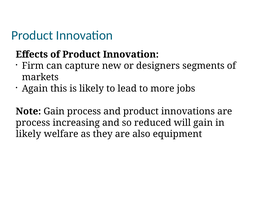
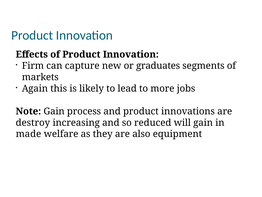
designers: designers -> graduates (158, 66)
process: process -> destroy (33, 122)
likely: likely -> made (28, 134)
